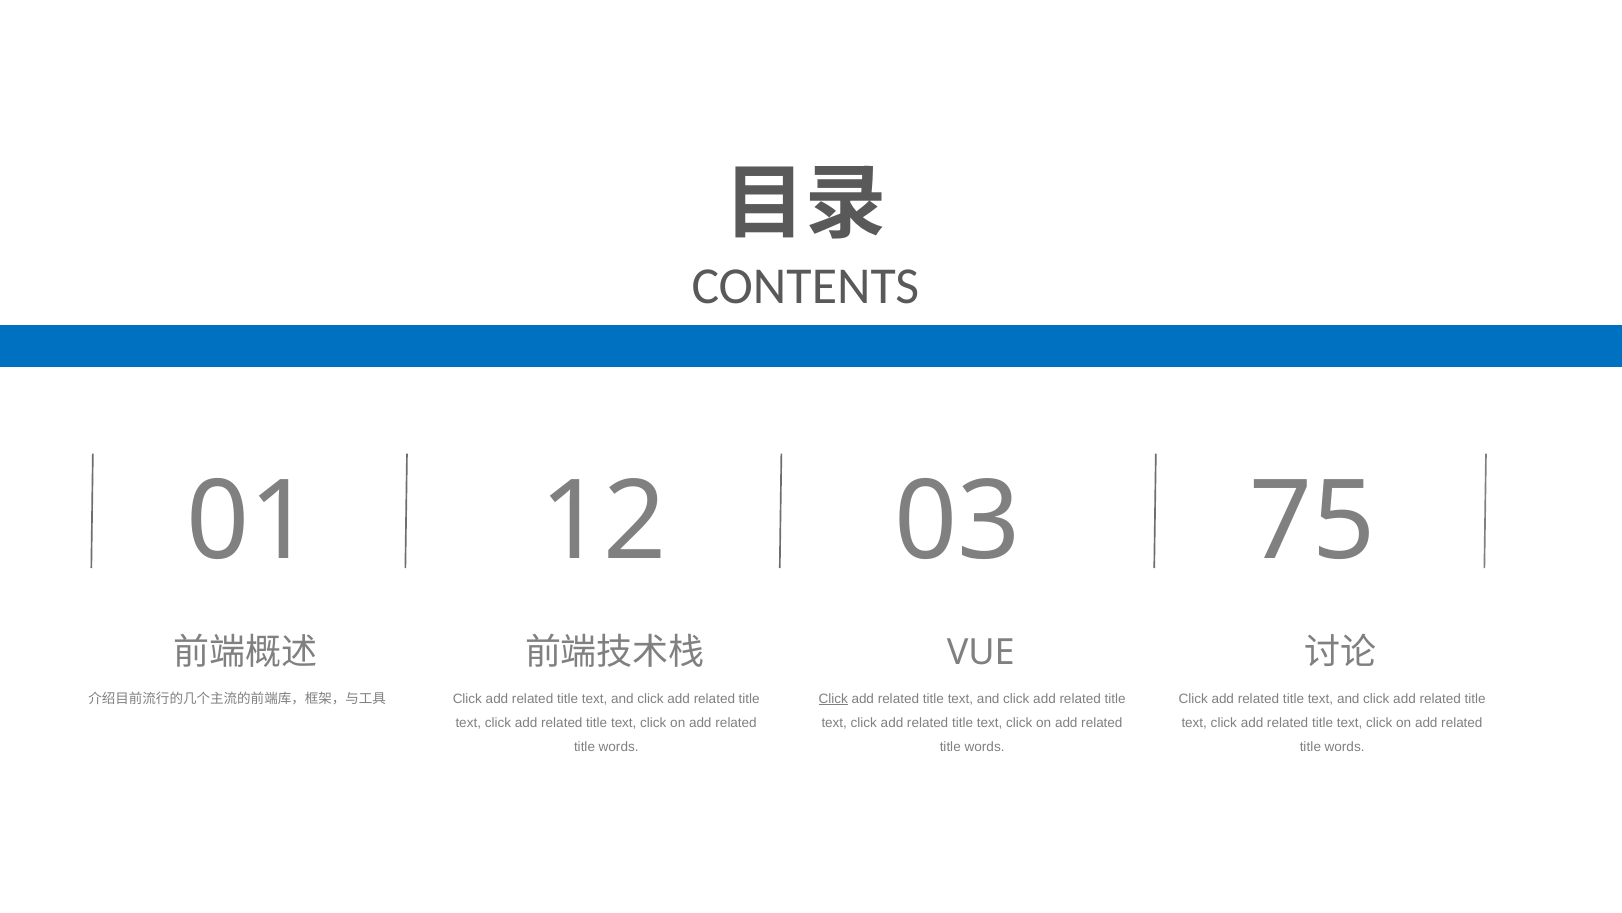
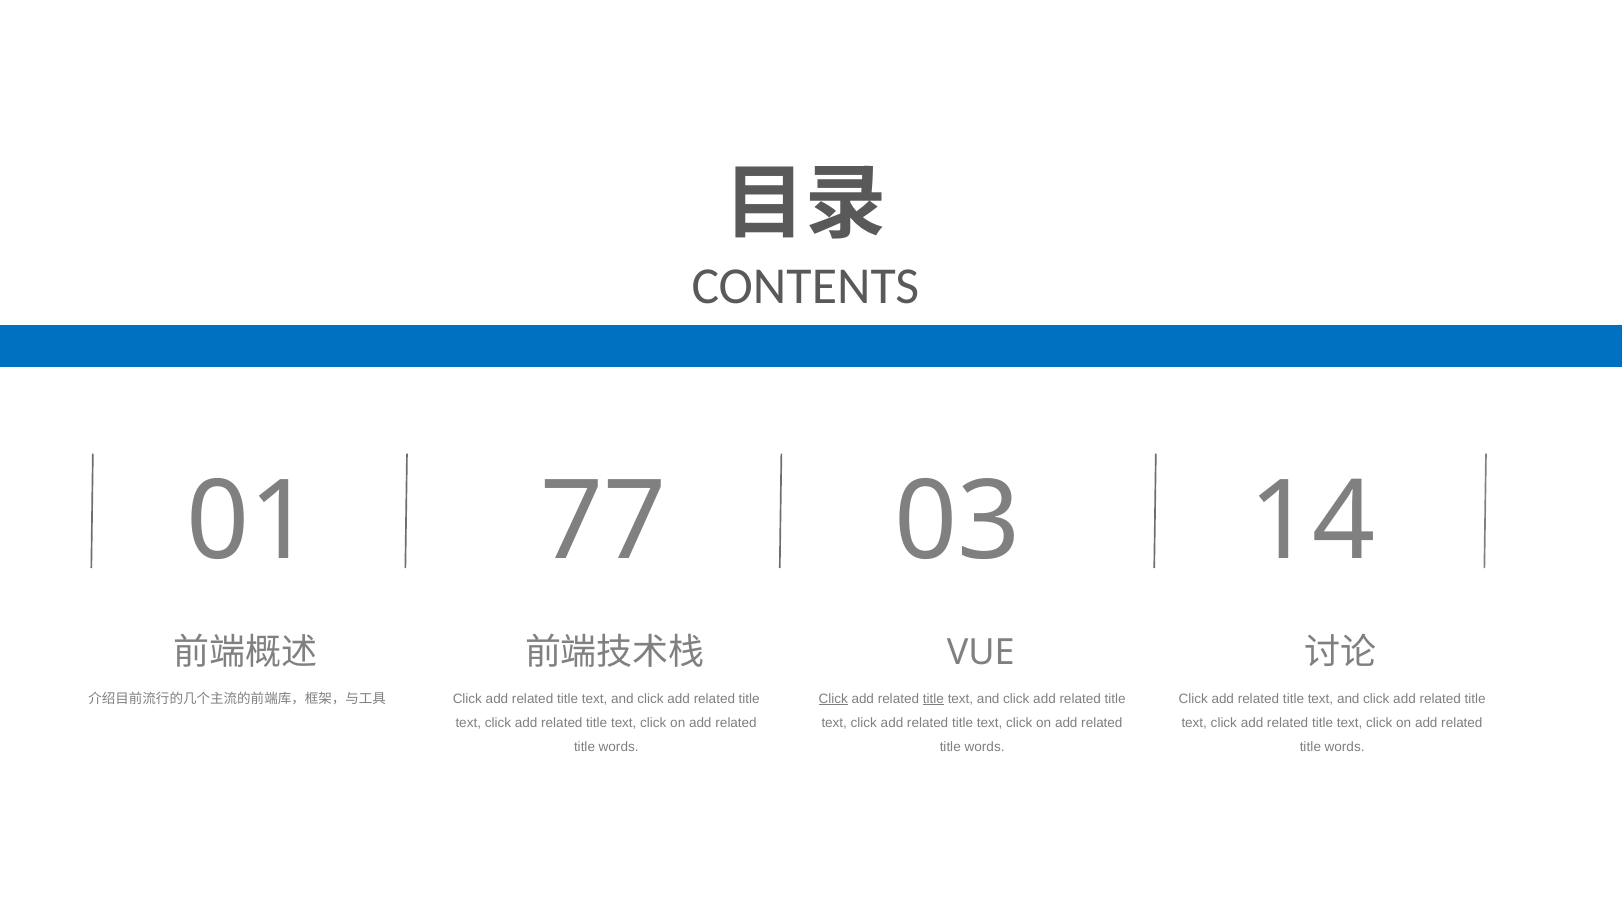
12: 12 -> 77 (604, 521)
75: 75 -> 14 (1312, 521)
title underline: none -> present (933, 698)
